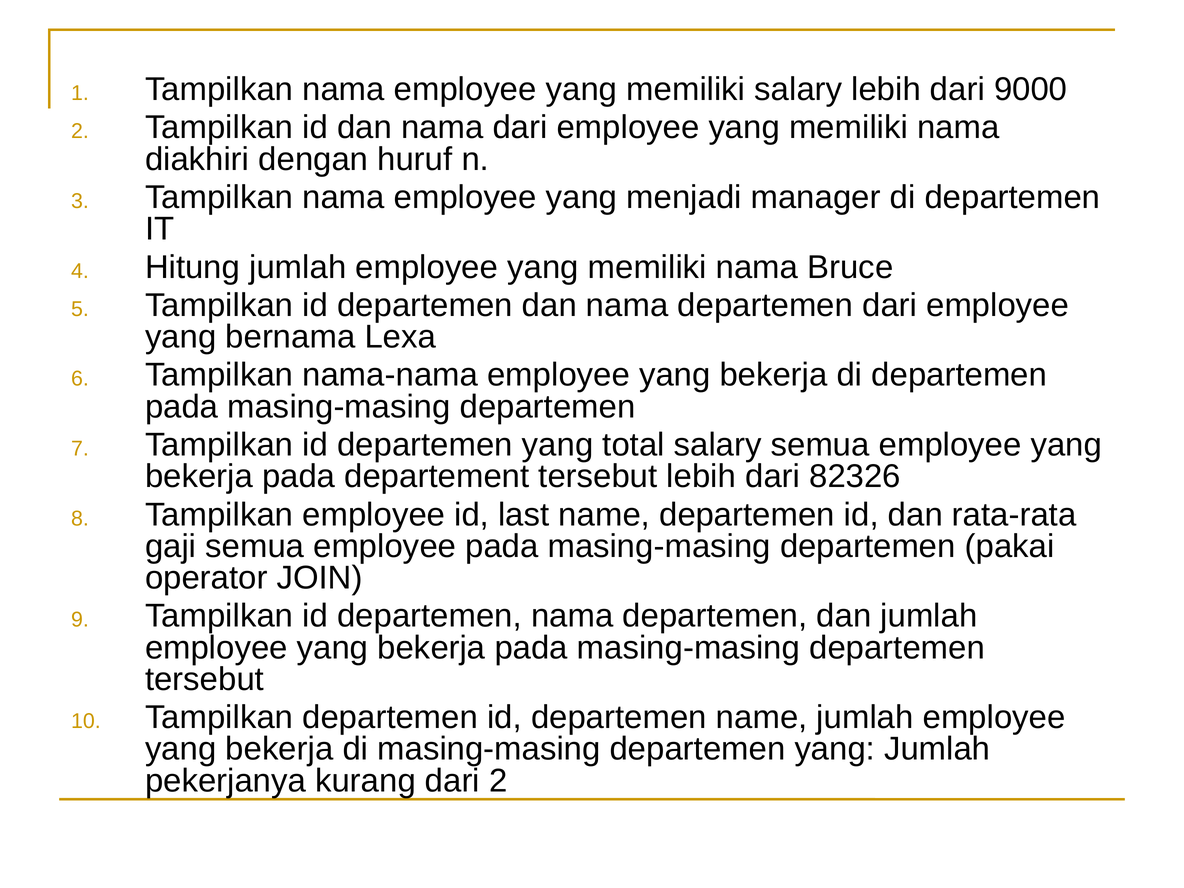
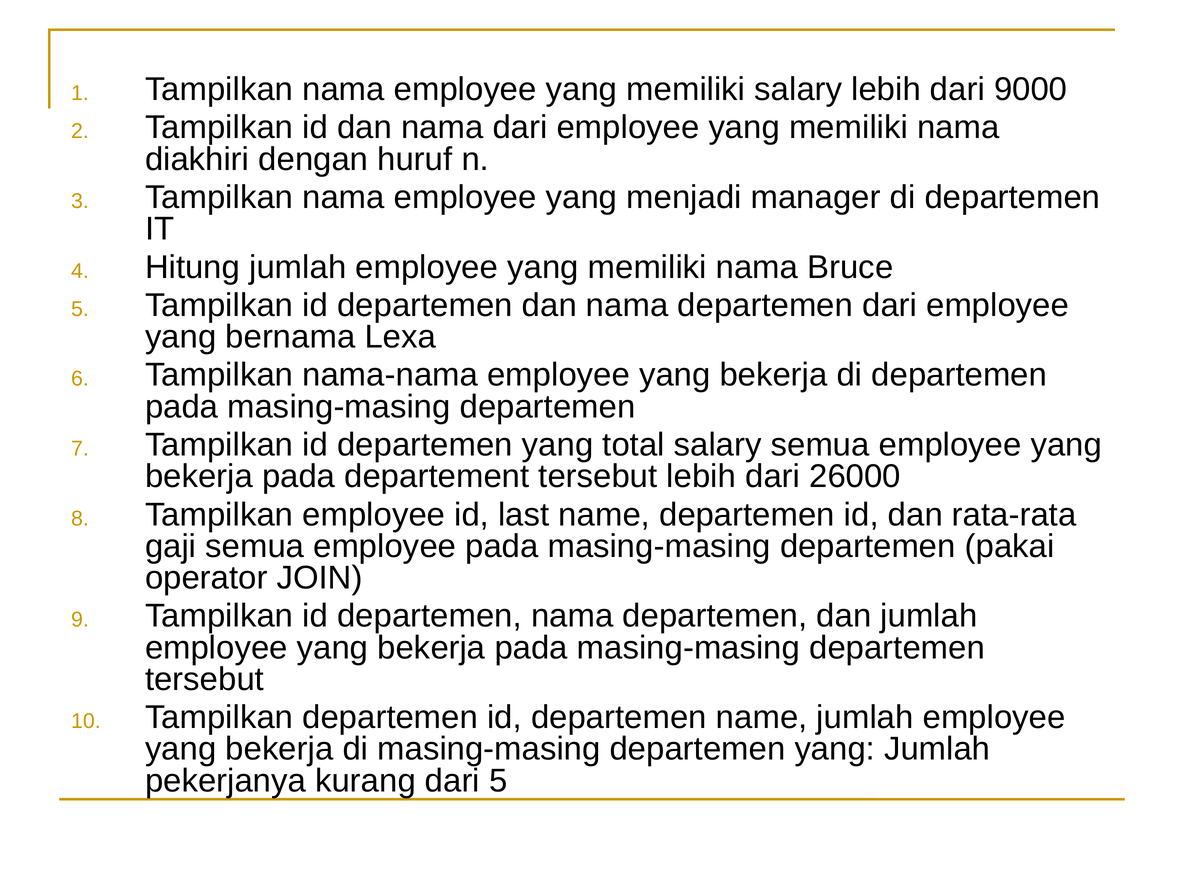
82326: 82326 -> 26000 (855, 476)
dari 2: 2 -> 5 (498, 781)
